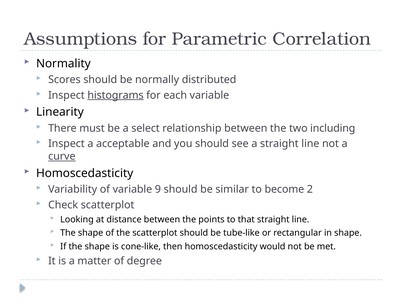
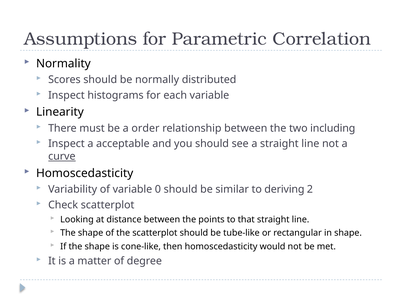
histograms underline: present -> none (116, 95)
select: select -> order (145, 128)
9: 9 -> 0 (158, 189)
become: become -> deriving (284, 189)
